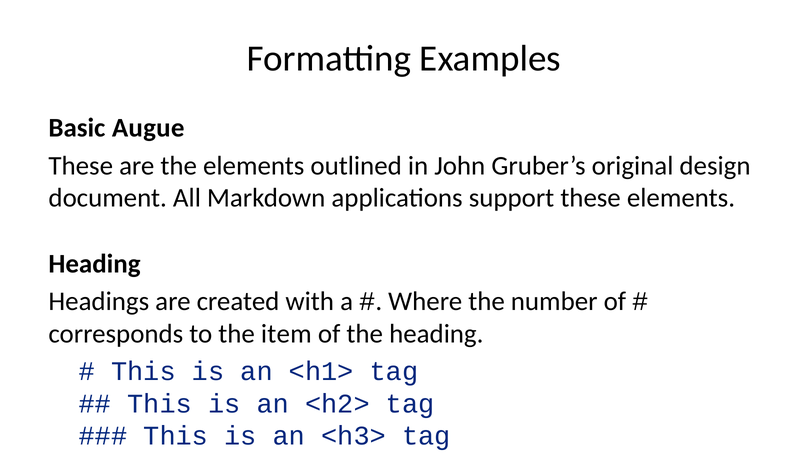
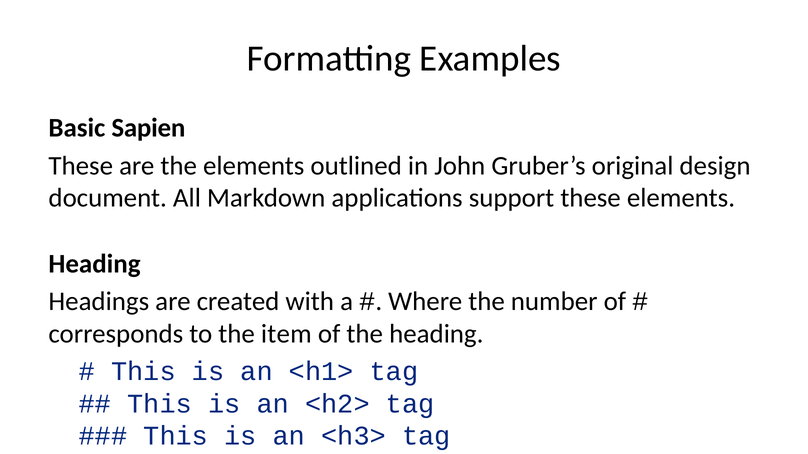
Augue: Augue -> Sapien (148, 128)
